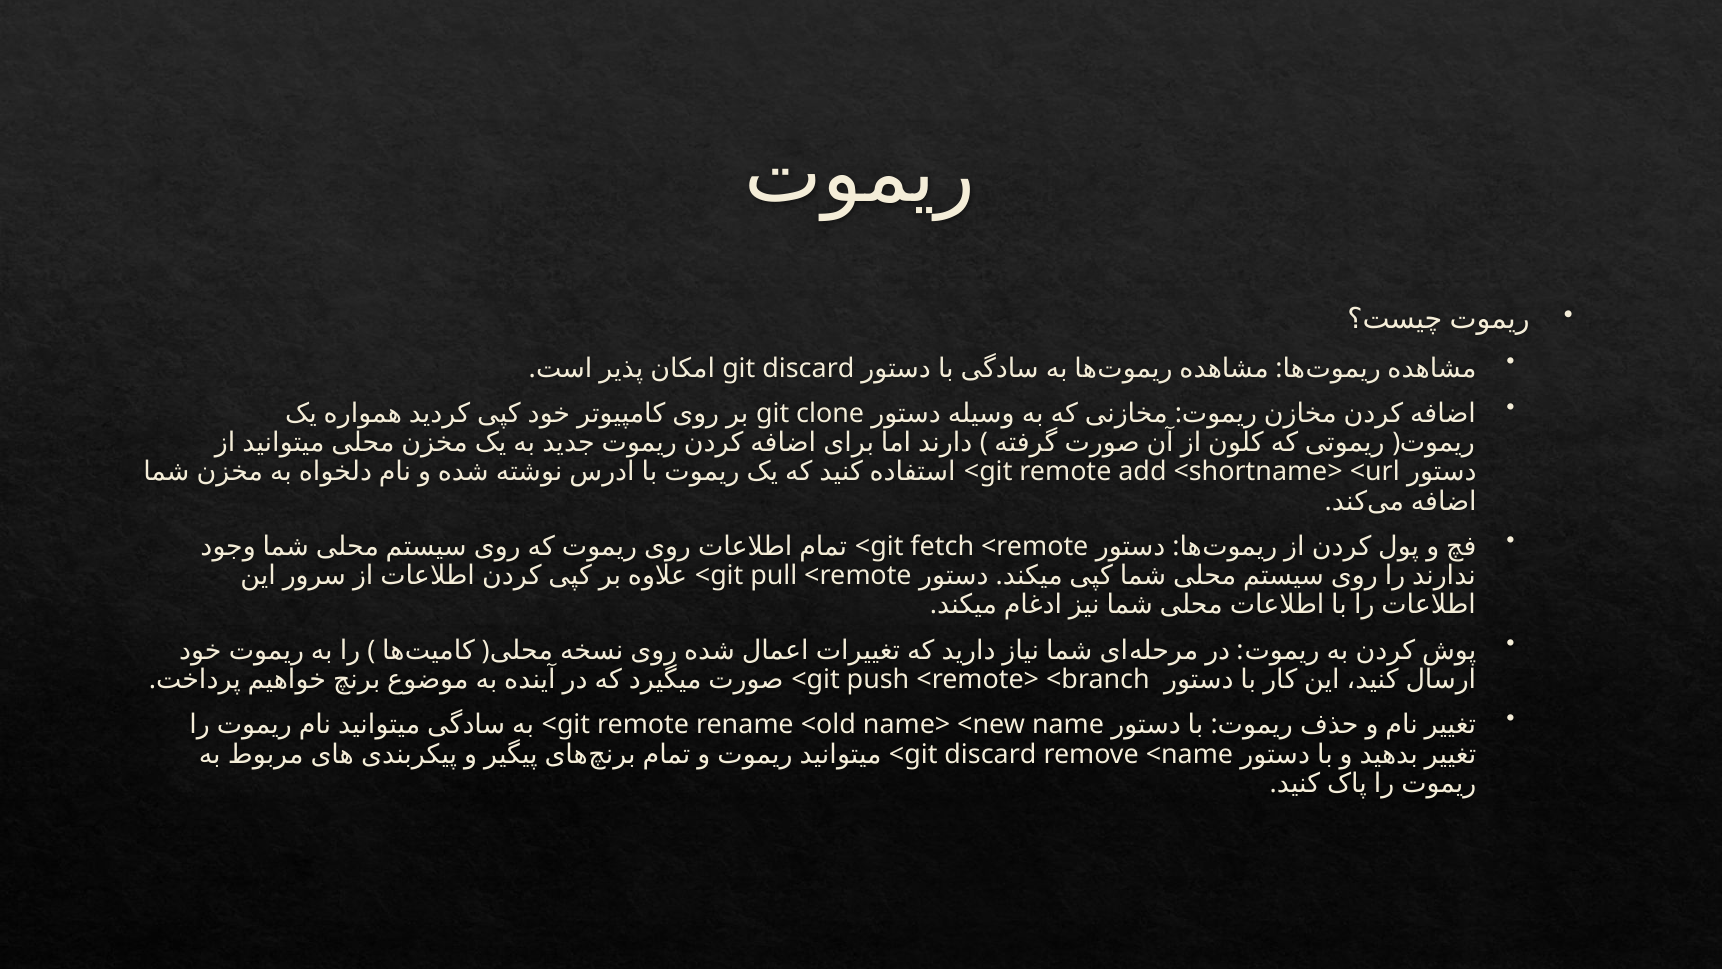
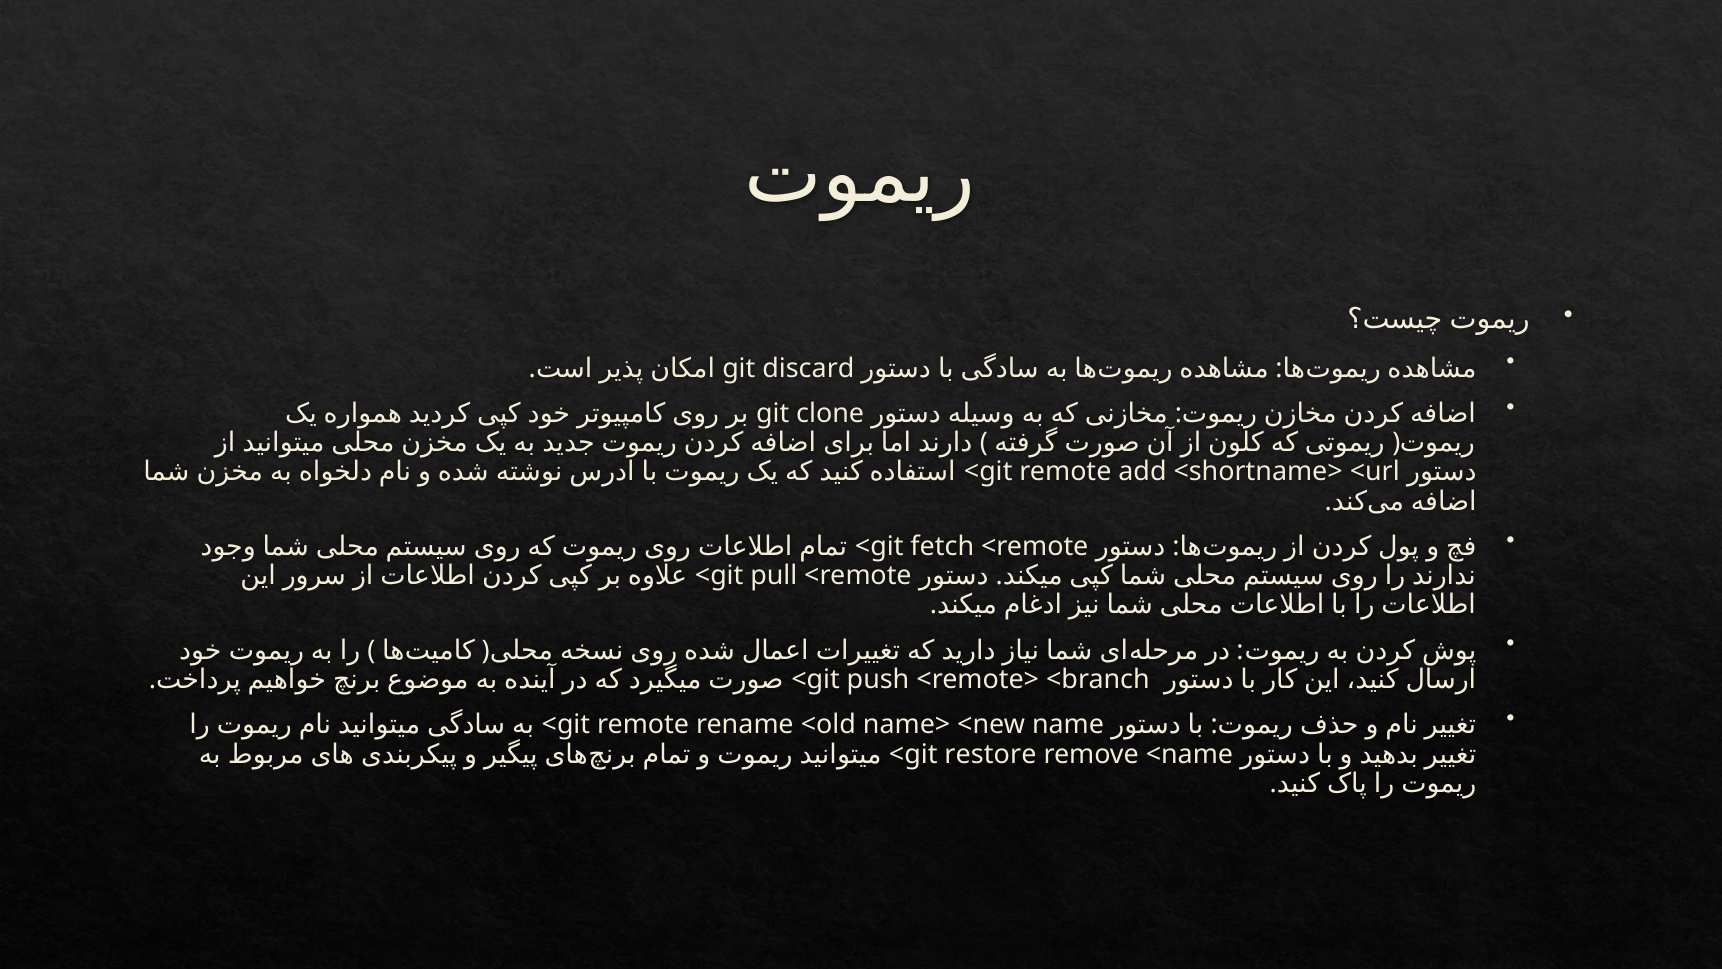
discard: discard -> restore (990, 754)
